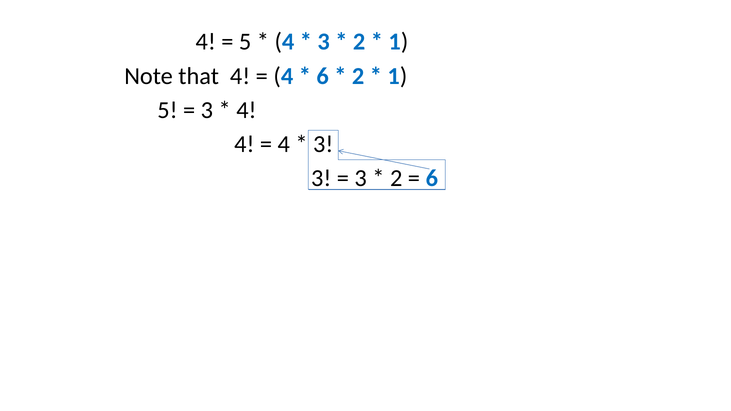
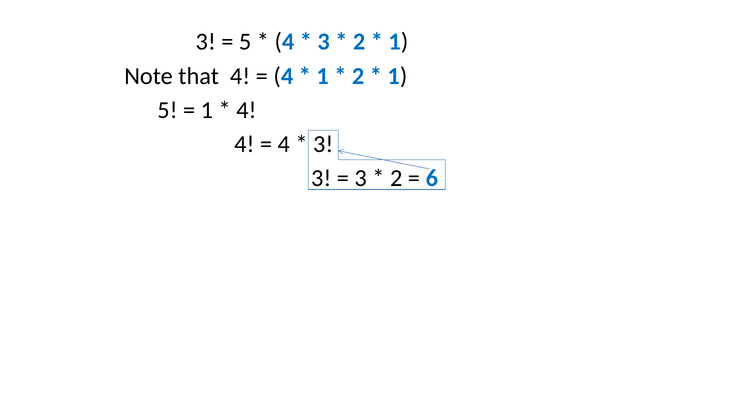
4: 4 -> 3 (206, 42)
6: 6 -> 1 (323, 76)
3: 3 -> 1 (207, 110)
